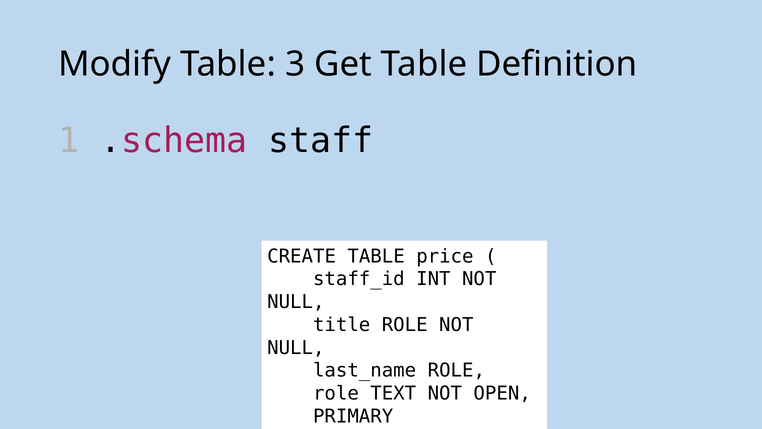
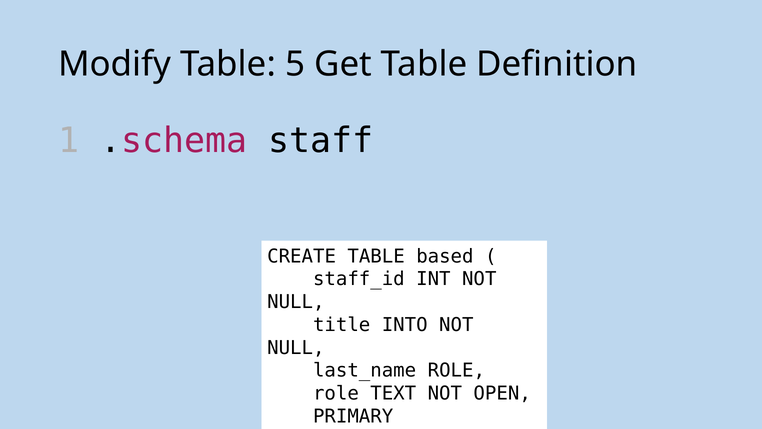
3: 3 -> 5 (295, 64)
price: price -> based (445, 256)
title ROLE: ROLE -> INTO (405, 325)
